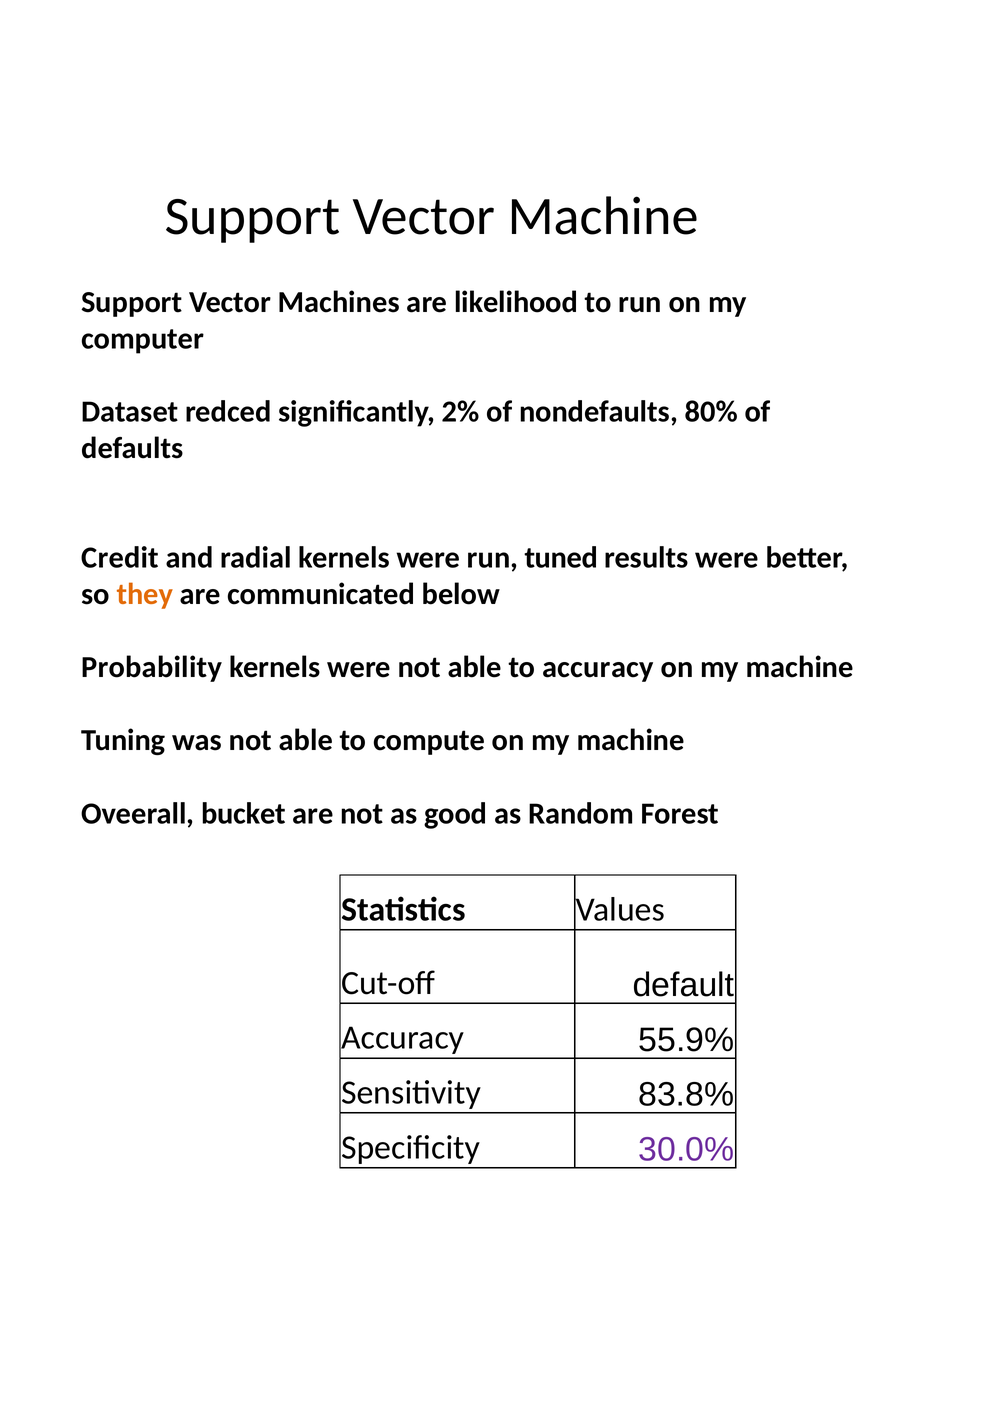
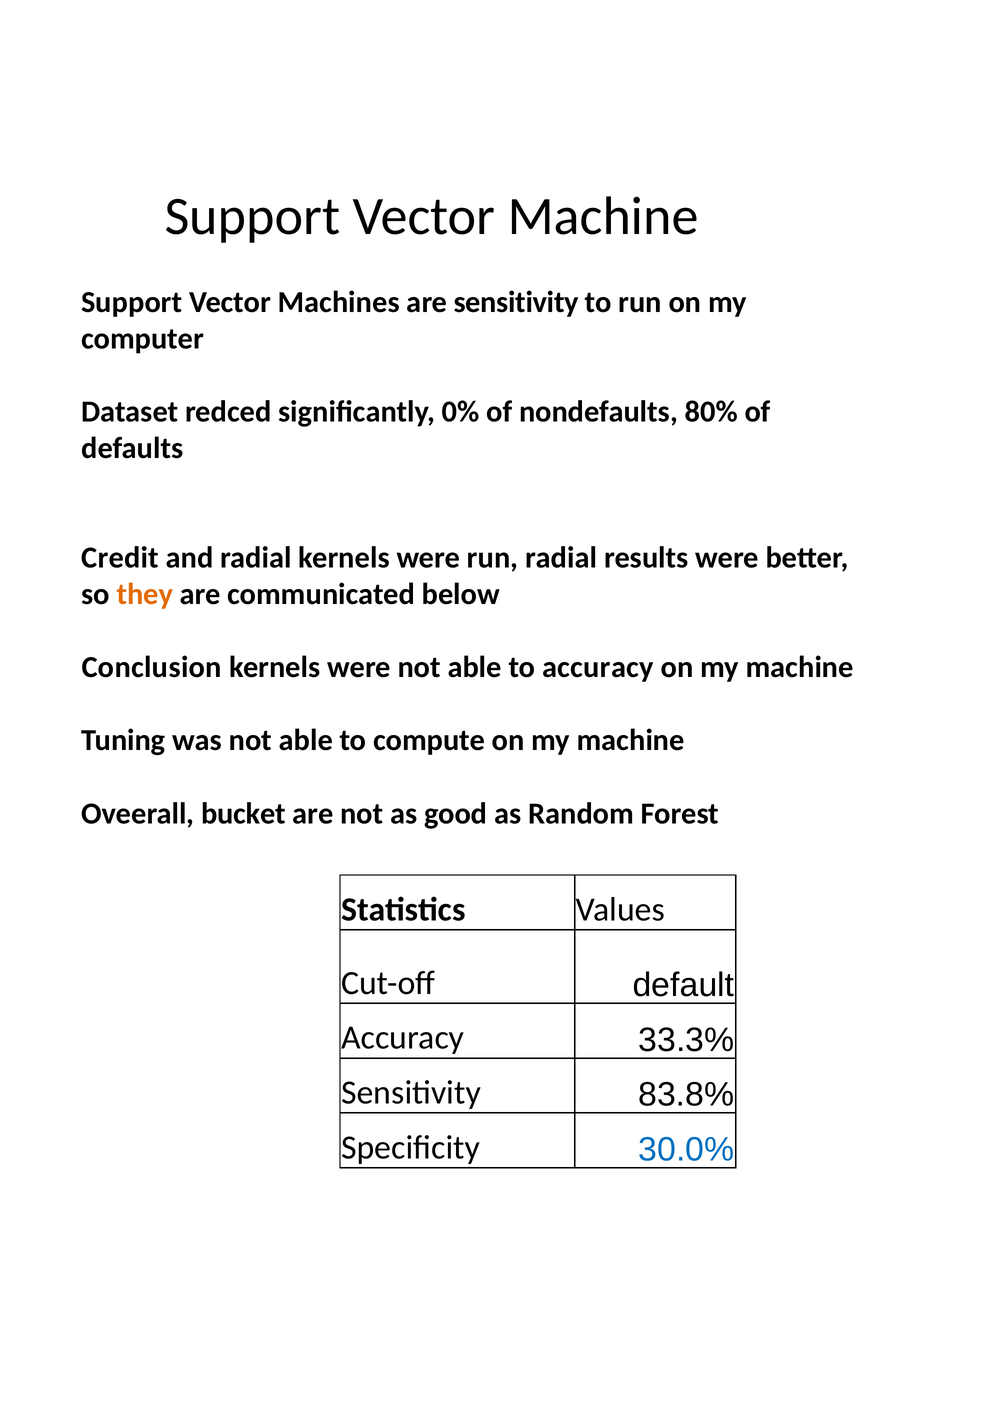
are likelihood: likelihood -> sensitivity (516, 302)
2%: 2% -> 0% (461, 412)
run tuned: tuned -> radial (561, 558)
Probability: Probability -> Conclusion (152, 667)
55.9%: 55.9% -> 33.3% (686, 1040)
30.0% colour: purple -> blue (686, 1149)
